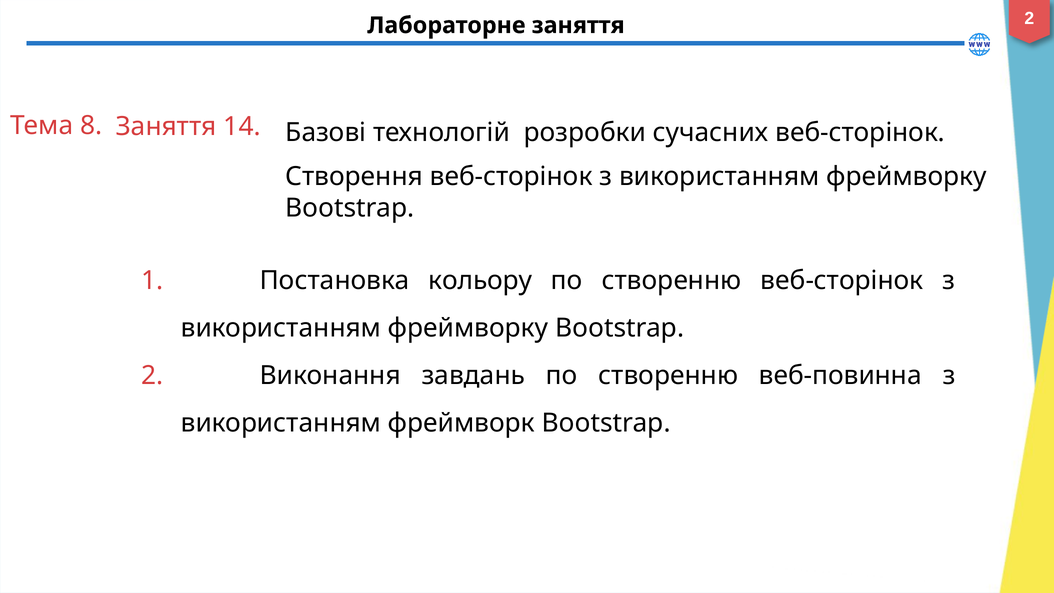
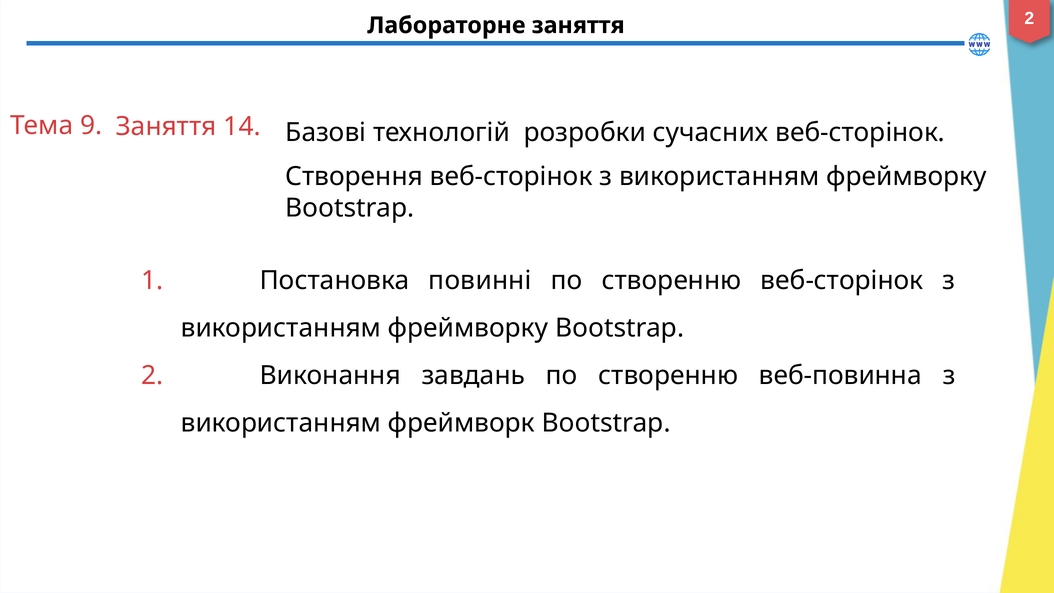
8: 8 -> 9 (91, 126)
кольору: кольору -> повинні (480, 281)
